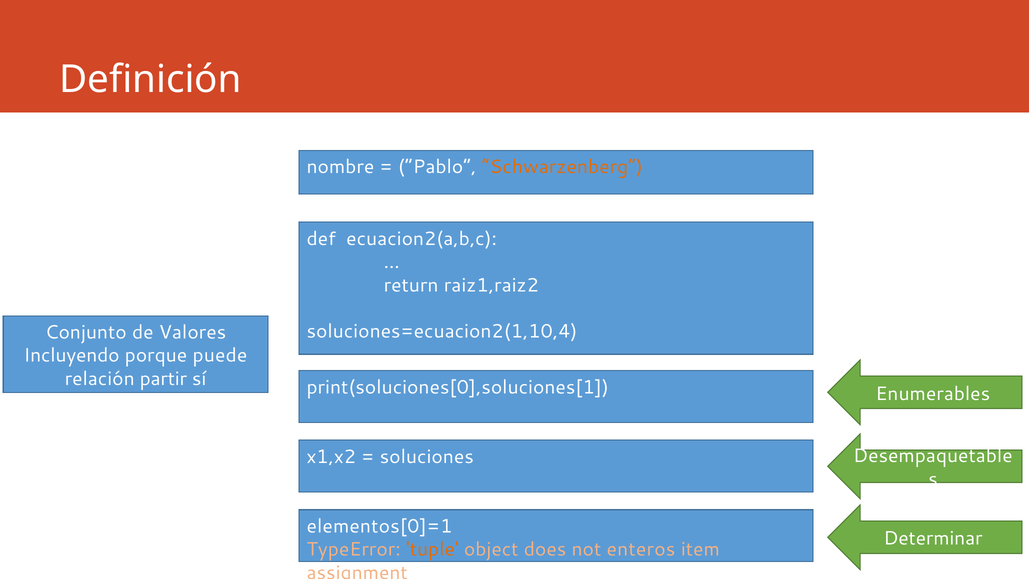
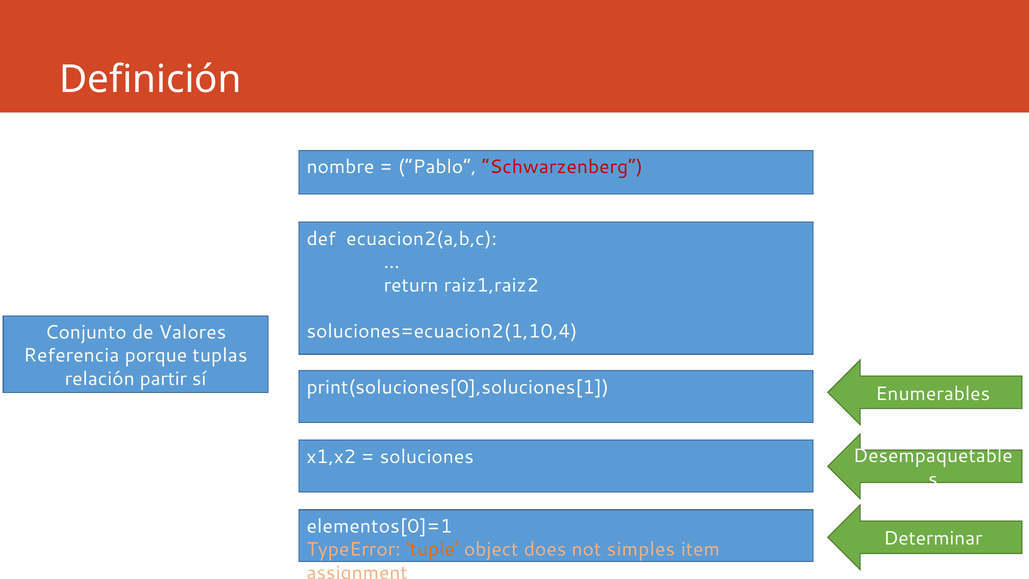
Schwarzenberg colour: orange -> red (562, 167)
Incluyendo: Incluyendo -> Referencia (71, 355)
puede: puede -> tuplas (220, 355)
enteros: enteros -> simples (641, 549)
